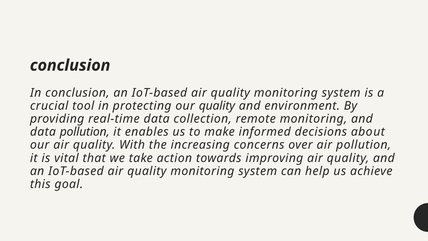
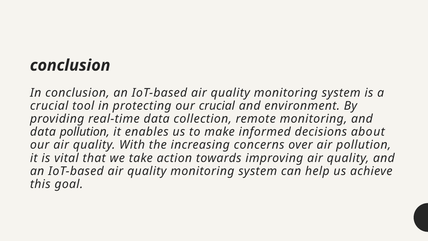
our quality: quality -> crucial (217, 106)
